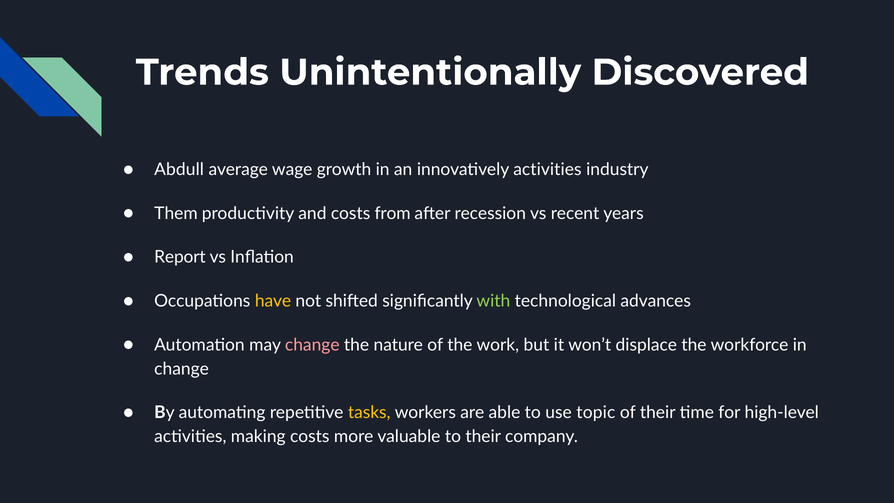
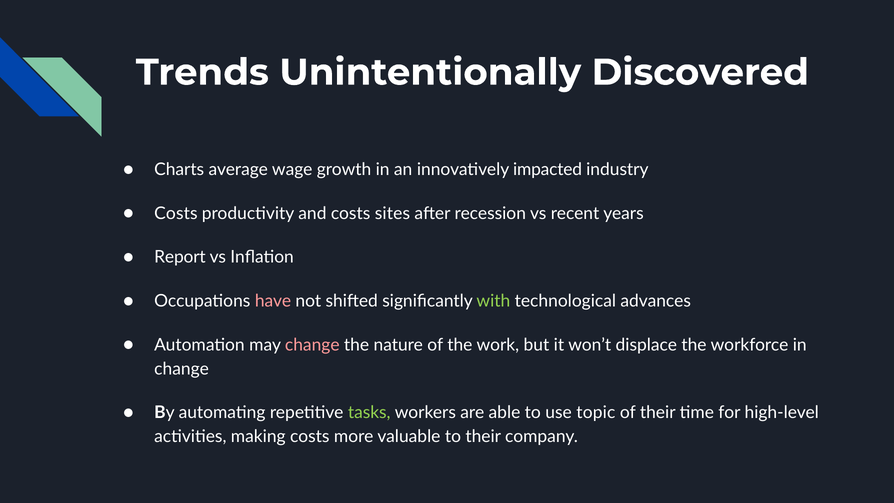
Abdull: Abdull -> Charts (179, 170)
innovatively activities: activities -> impacted (548, 170)
Them: Them -> Costs (176, 213)
from: from -> sites (392, 213)
have colour: yellow -> pink (273, 301)
tasks colour: yellow -> light green (369, 413)
